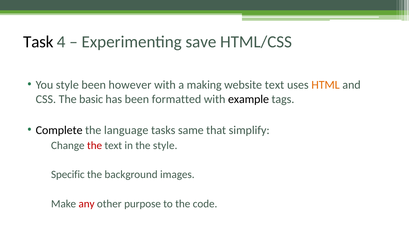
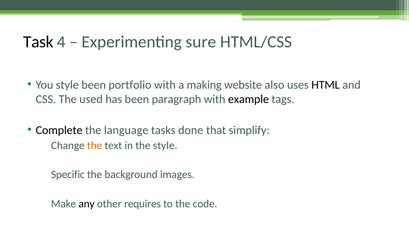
save: save -> sure (201, 42)
however: however -> portfolio (130, 85)
website text: text -> also (274, 85)
HTML colour: orange -> black (326, 85)
basic: basic -> used (91, 99)
formatted: formatted -> paragraph (177, 99)
same: same -> done (191, 130)
the colour: red -> orange (95, 145)
any colour: red -> black (87, 204)
purpose: purpose -> requires (143, 204)
